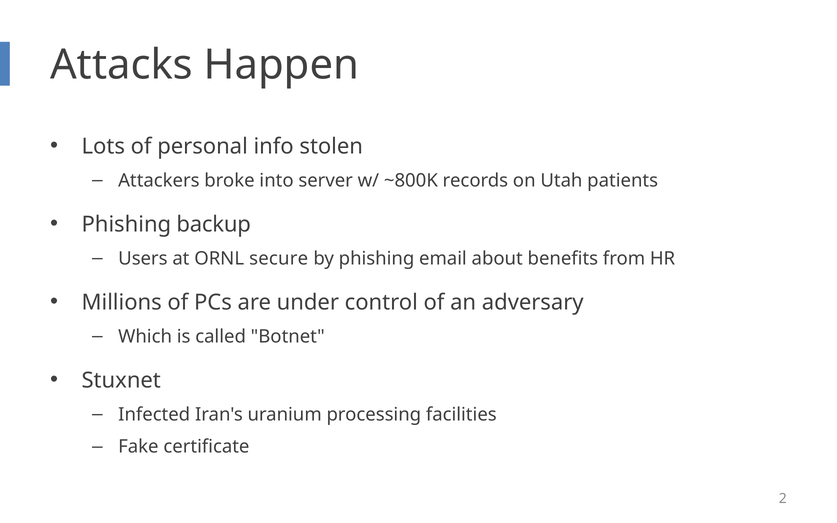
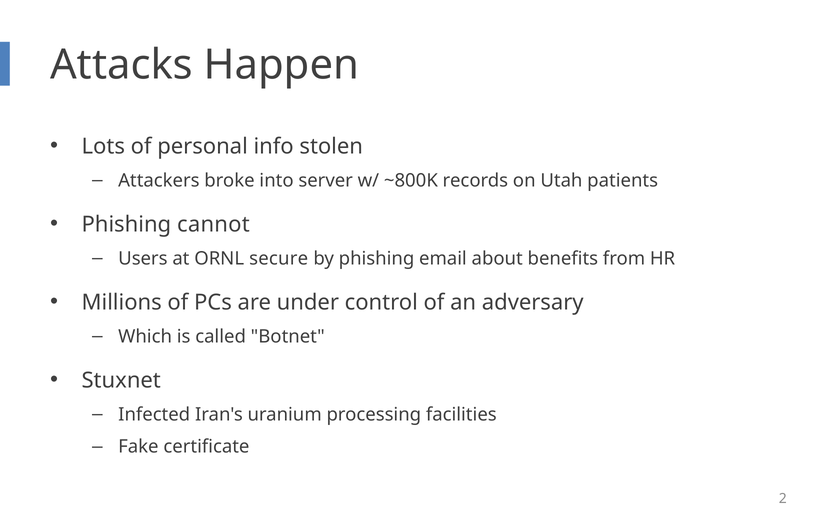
backup: backup -> cannot (213, 224)
